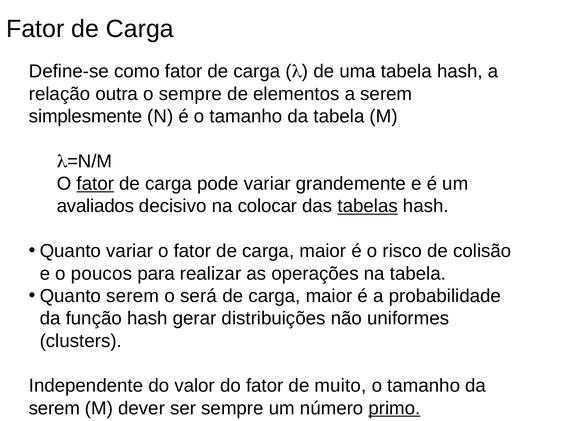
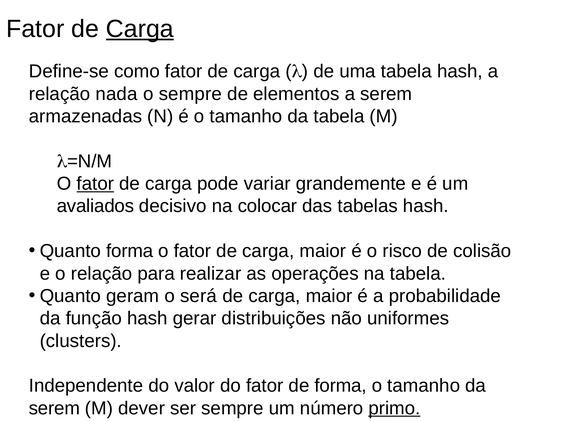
Carga underline: none -> present (140, 29)
outra: outra -> nada (117, 94)
simplesmente: simplesmente -> armazenadas (85, 116)
tabelas underline: present -> none (368, 206)
Quanto variar: variar -> forma (130, 251)
o poucos: poucos -> relação (102, 273)
Quanto serem: serem -> geram (133, 296)
de muito: muito -> forma (341, 386)
